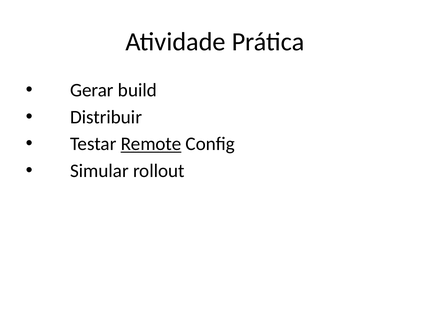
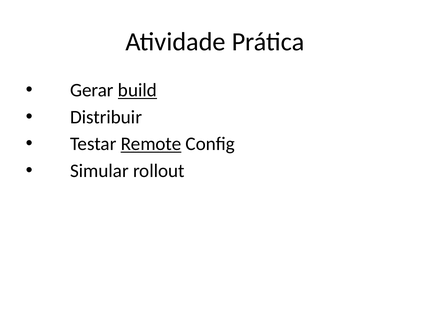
build underline: none -> present (137, 90)
